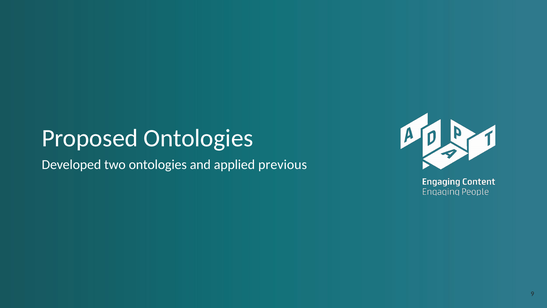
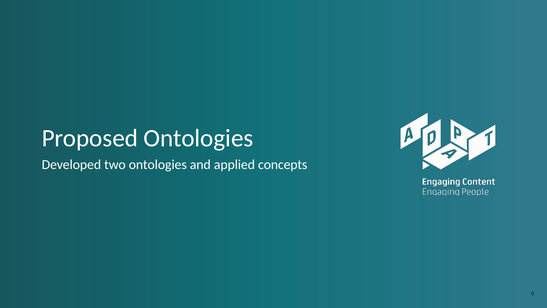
previous: previous -> concepts (283, 164)
